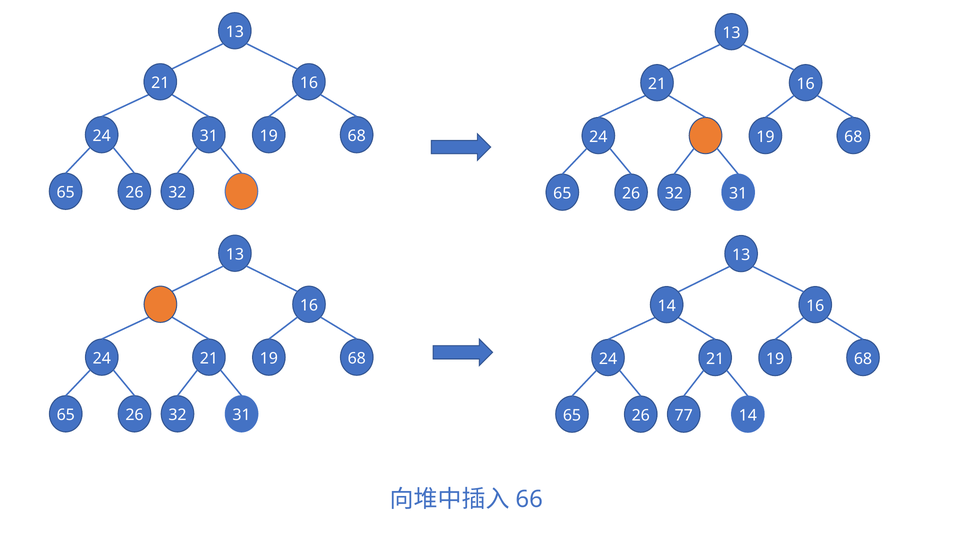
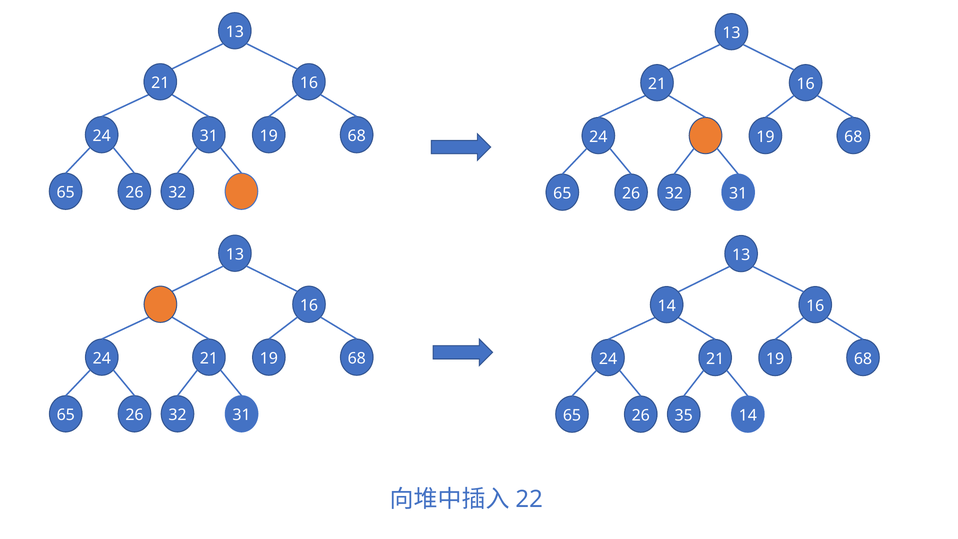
77: 77 -> 35 (684, 415)
66: 66 -> 22 (529, 499)
